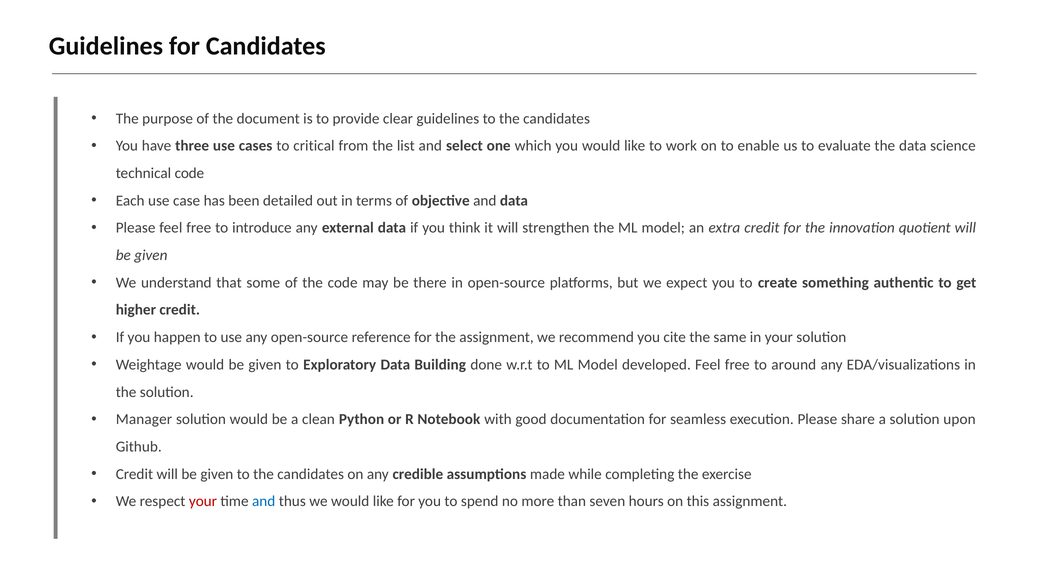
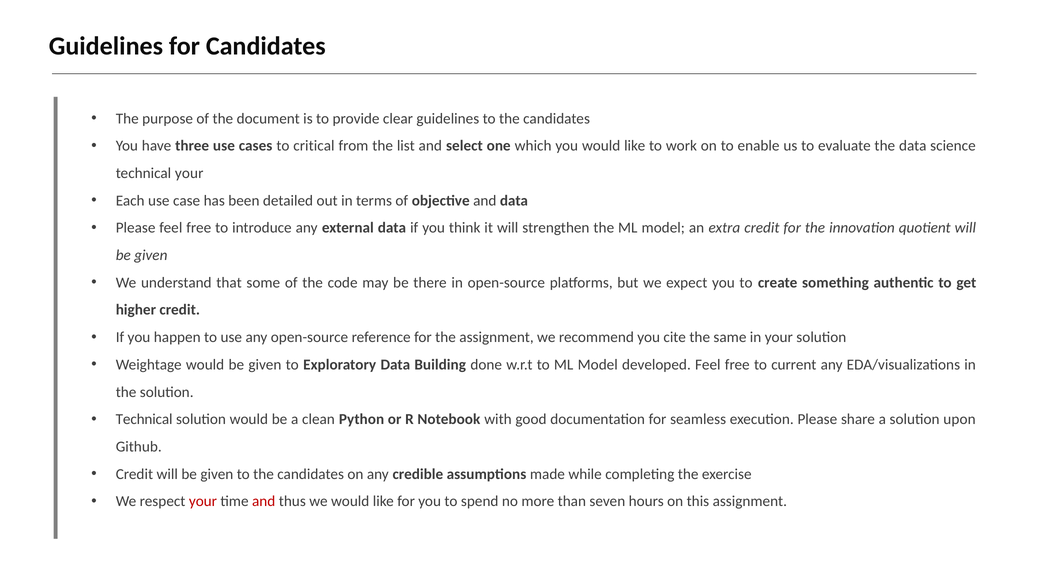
technical code: code -> your (189, 173)
around: around -> current (794, 365)
Manager: Manager -> Technical (144, 419)
and colour: blue -> red (264, 502)
